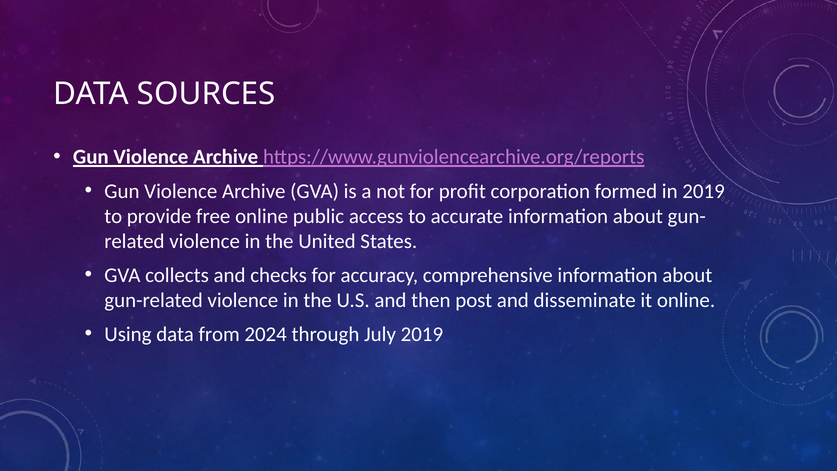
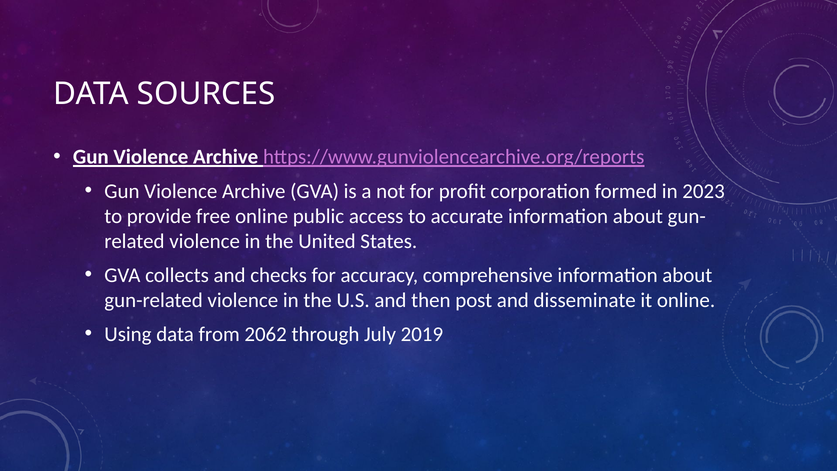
in 2019: 2019 -> 2023 (704, 191)
2024: 2024 -> 2062 (266, 334)
